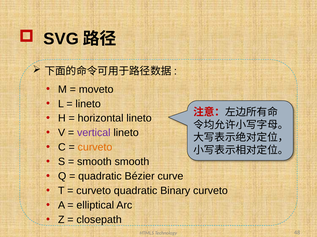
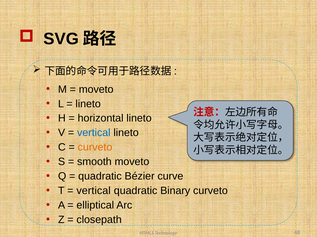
vertical colour: purple -> blue (94, 133)
smooth smooth: smooth -> moveto (132, 162)
curveto: curveto -> vertical (94, 191)
